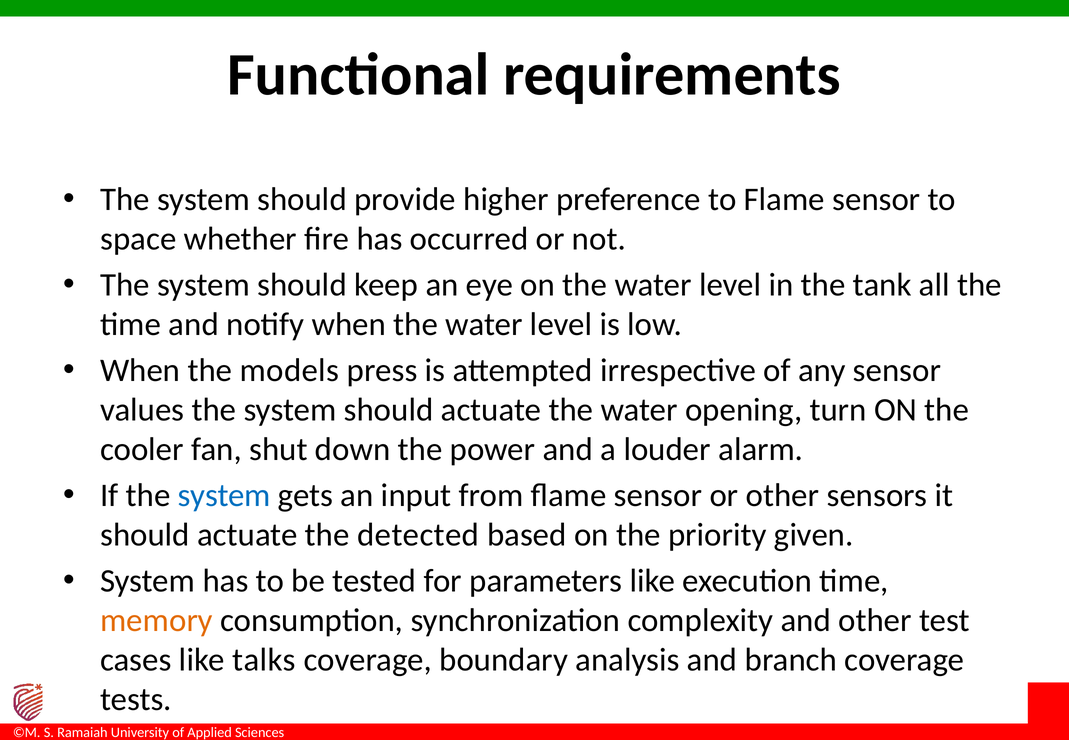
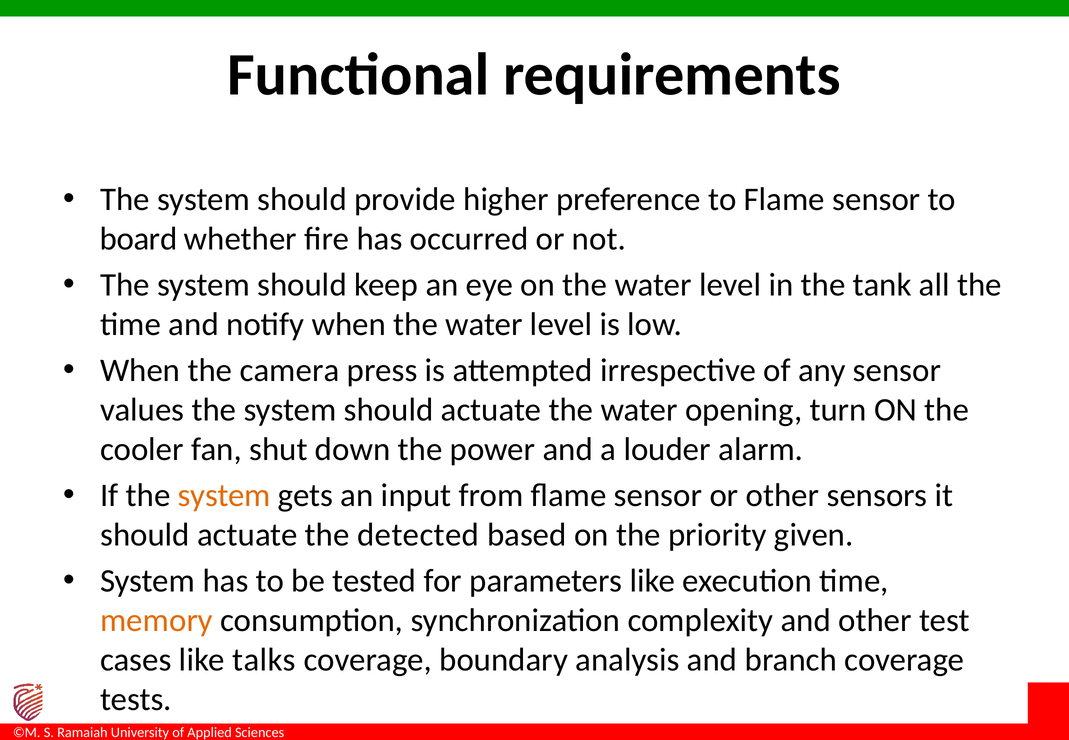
space: space -> board (138, 239)
models: models -> camera (290, 371)
system colour: blue -> orange (224, 496)
